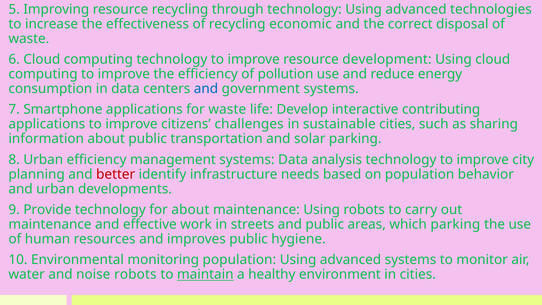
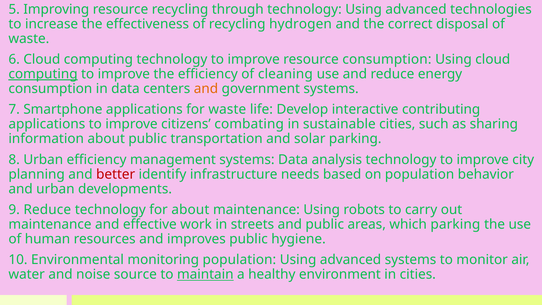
economic: economic -> hydrogen (300, 24)
resource development: development -> consumption (387, 59)
computing underline: none -> present (43, 74)
pollution: pollution -> cleaning (285, 74)
and colour: blue -> orange (206, 89)
challenges: challenges -> combating (249, 124)
9 Provide: Provide -> Reduce (47, 210)
noise robots: robots -> source (135, 274)
